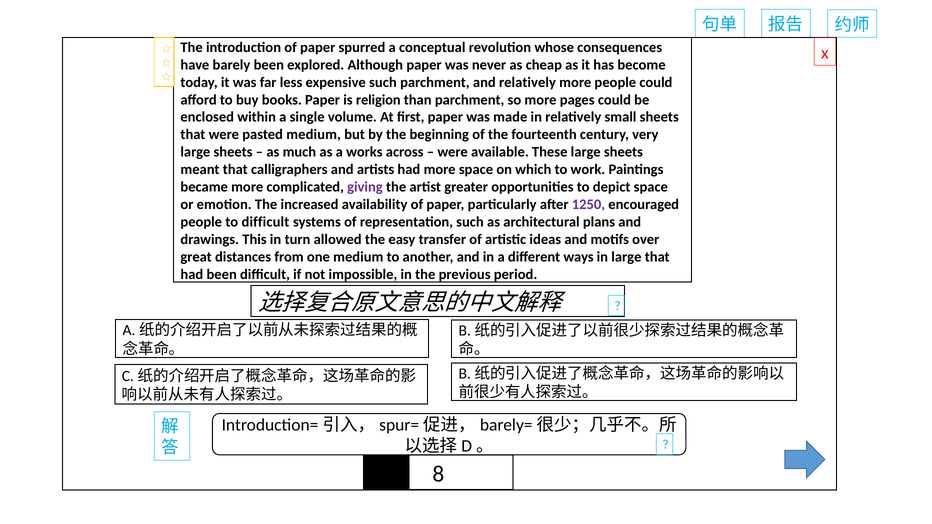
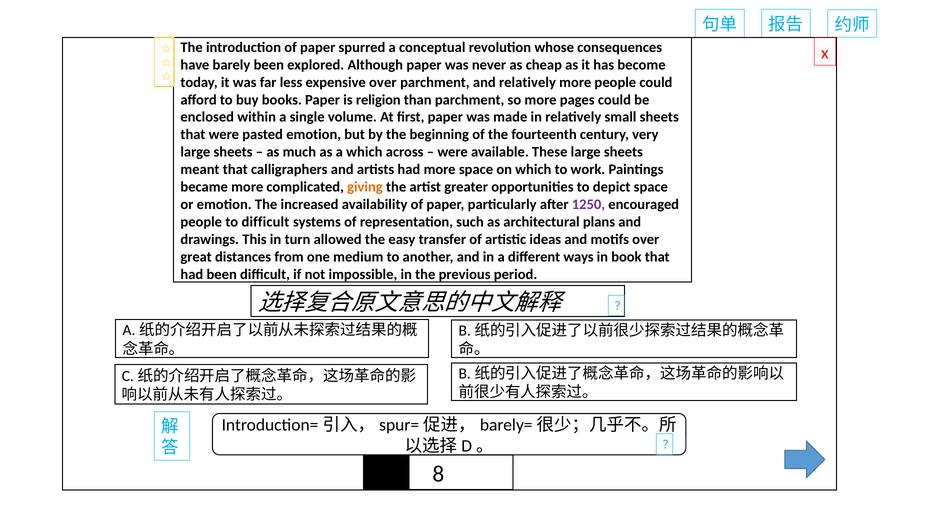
expensive such: such -> over (383, 82)
pasted medium: medium -> emotion (314, 135)
a works: works -> which (364, 152)
giving colour: purple -> orange (365, 187)
in large: large -> book (626, 257)
